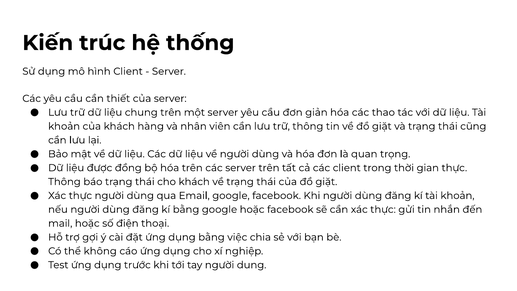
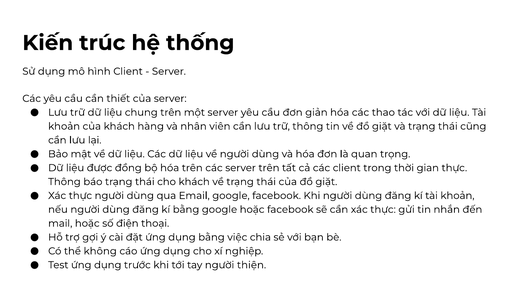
dung: dung -> thiện (252, 265)
